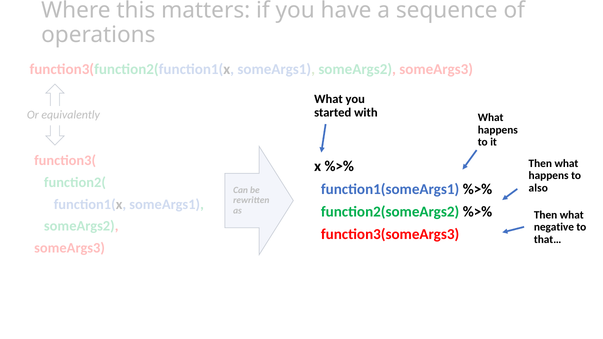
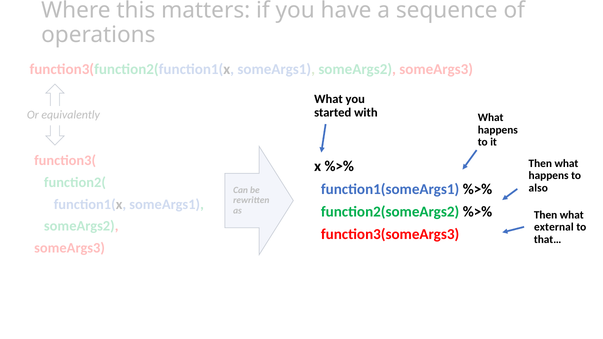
negative: negative -> external (554, 227)
